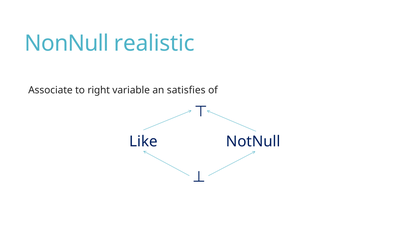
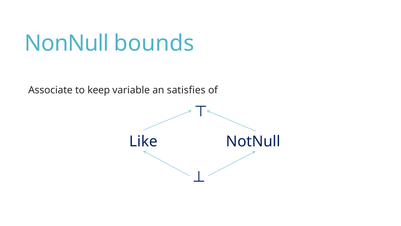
realistic: realistic -> bounds (154, 43)
right: right -> keep (99, 90)
